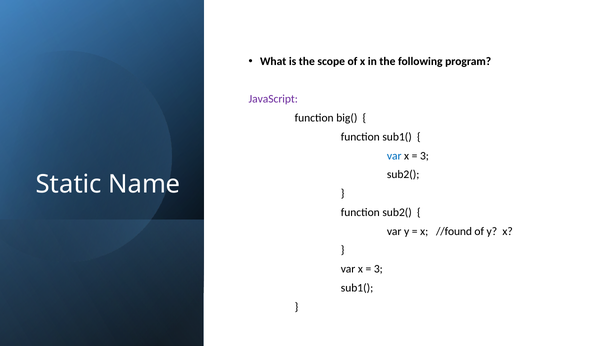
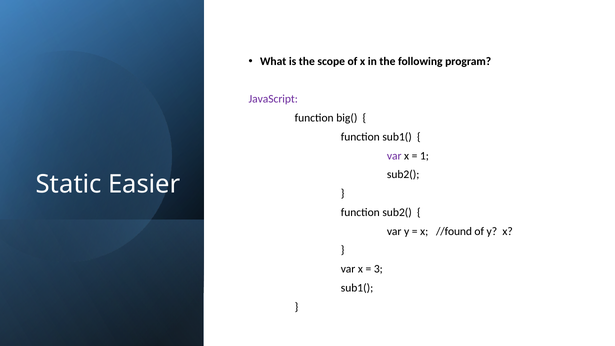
var colour: blue -> purple (394, 156)
3: 3 -> 1 (424, 156)
Name: Name -> Easier (144, 184)
